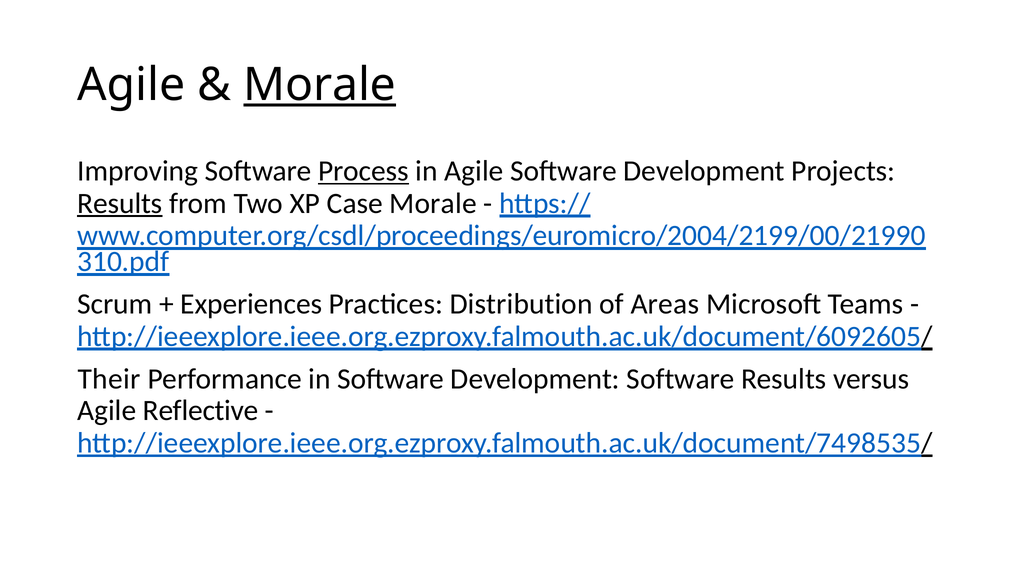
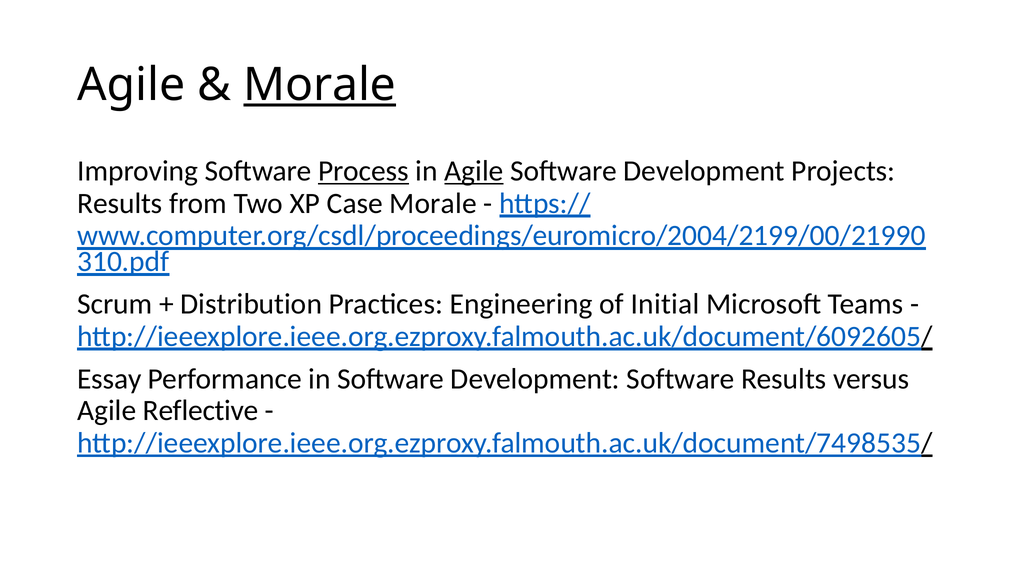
Agile underline: none -> present (474, 171)
Results underline: present -> none (120, 203)
Experiences: Experiences -> Distribution (251, 304)
Distribution: Distribution -> Engineering (521, 304)
Areas: Areas -> Initial (665, 304)
Their: Their -> Essay (109, 379)
